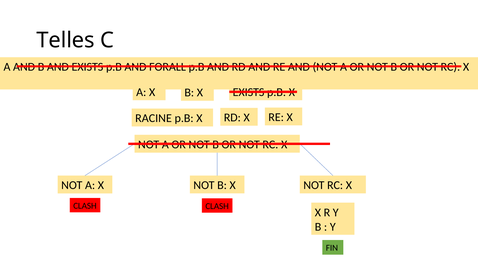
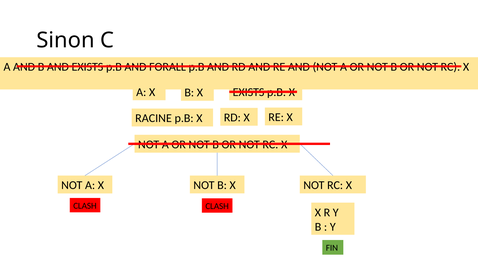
Telles: Telles -> Sinon (66, 40)
